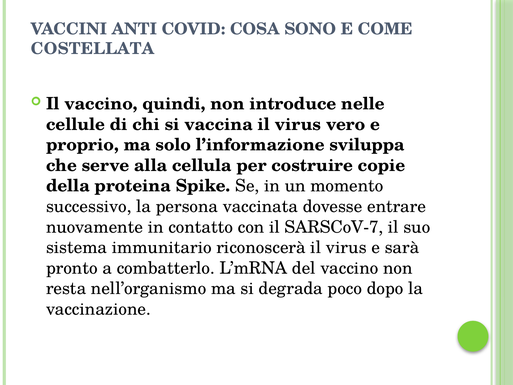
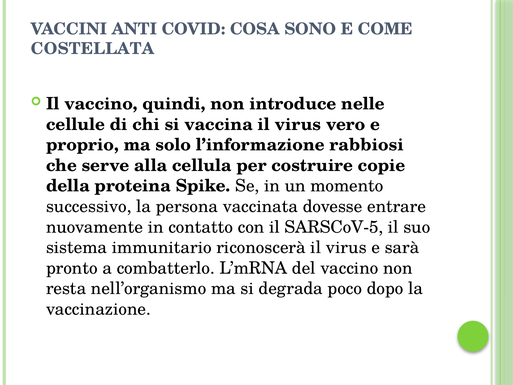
sviluppa: sviluppa -> rabbiosi (367, 145)
SARSCoV-7: SARSCoV-7 -> SARSCoV-5 (334, 227)
